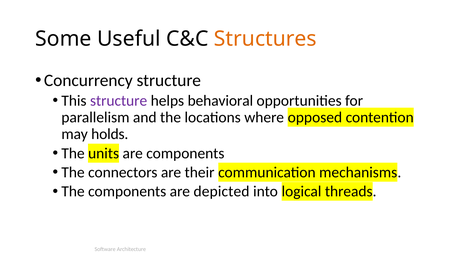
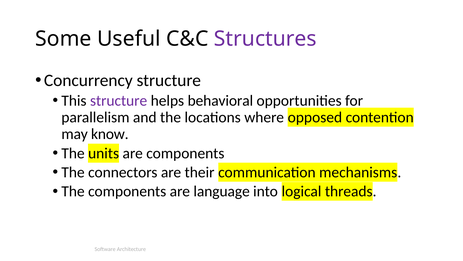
Structures colour: orange -> purple (265, 39)
holds: holds -> know (110, 134)
depicted: depicted -> language (222, 191)
